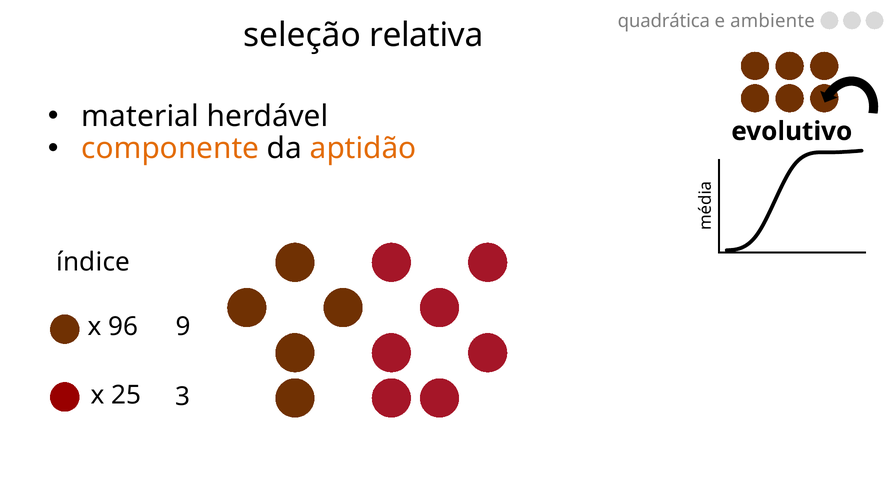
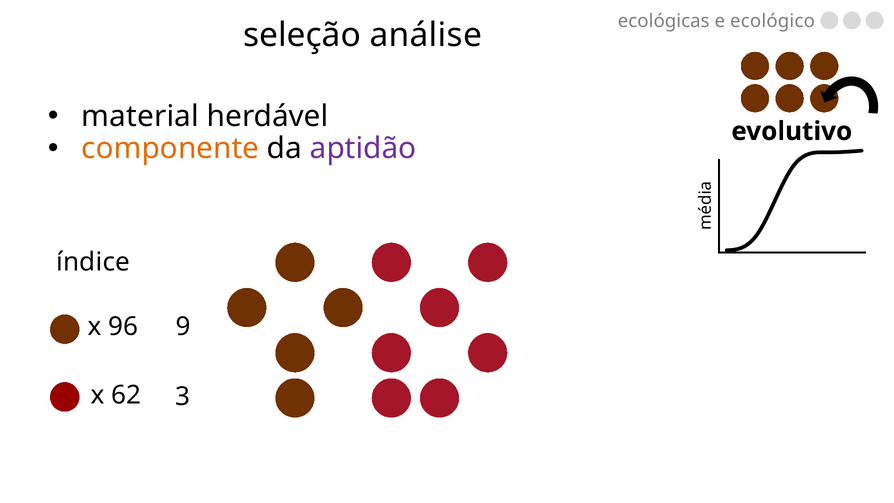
quadrática: quadrática -> ecológicas (664, 21)
ambiente: ambiente -> ecológico (773, 21)
relativa: relativa -> análise (426, 35)
aptidão colour: orange -> purple (363, 148)
25: 25 -> 62 (126, 395)
